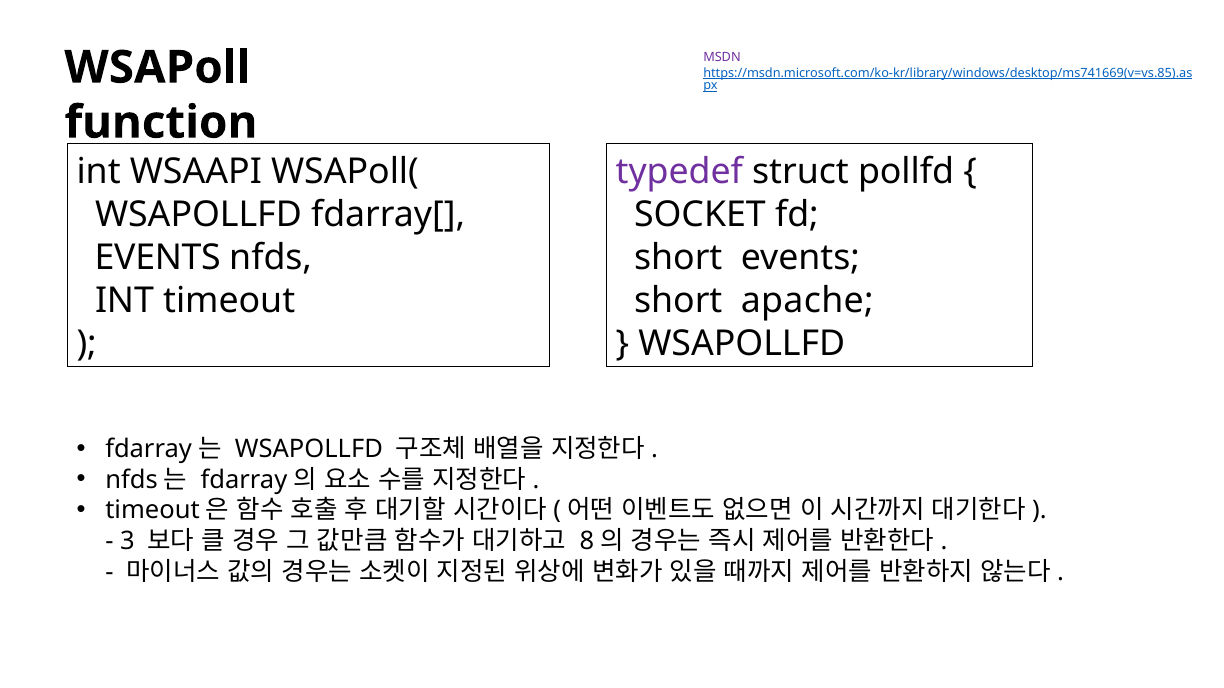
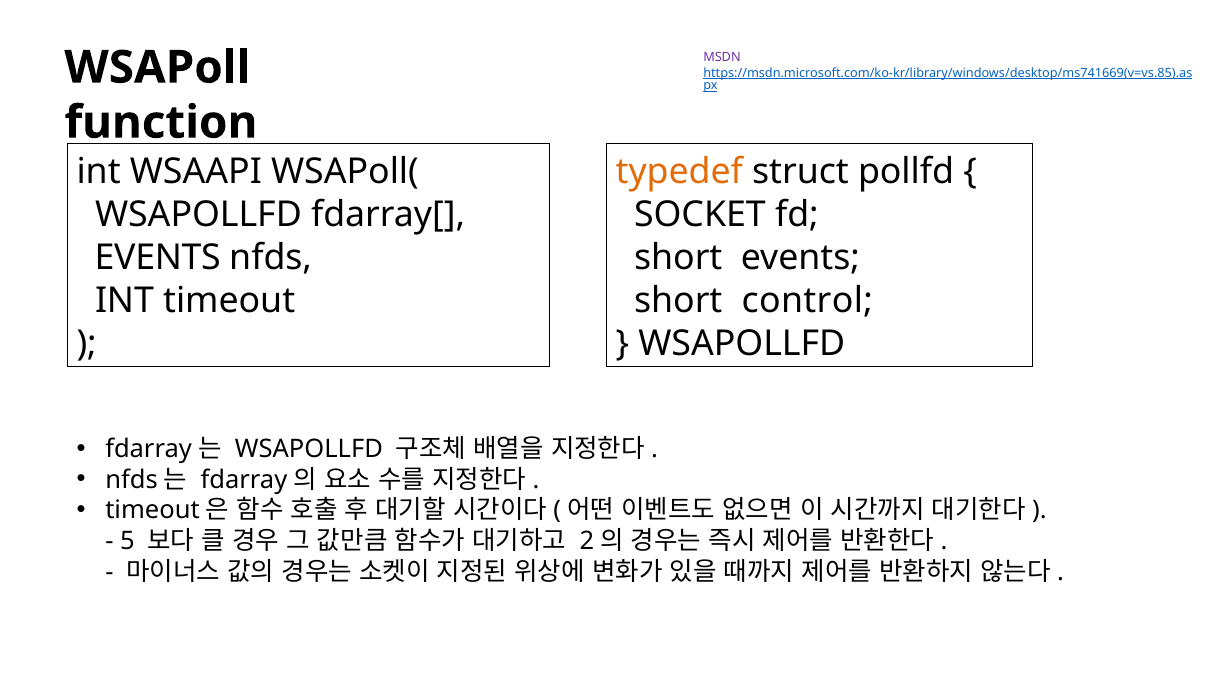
typedef colour: purple -> orange (679, 172)
apache: apache -> control (807, 301)
3: 3 -> 5 (127, 542)
8: 8 -> 2 (587, 542)
